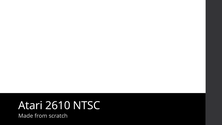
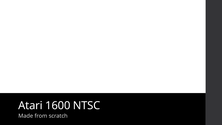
2610: 2610 -> 1600 (58, 105)
